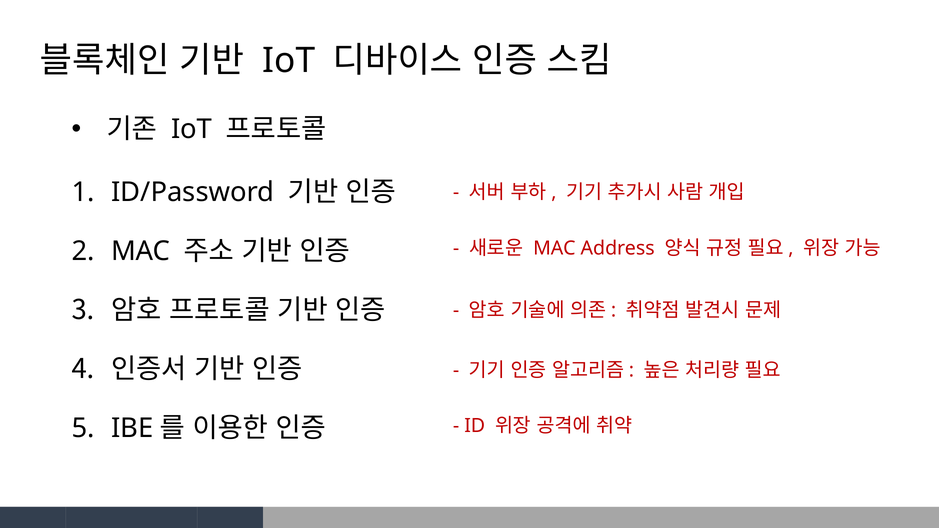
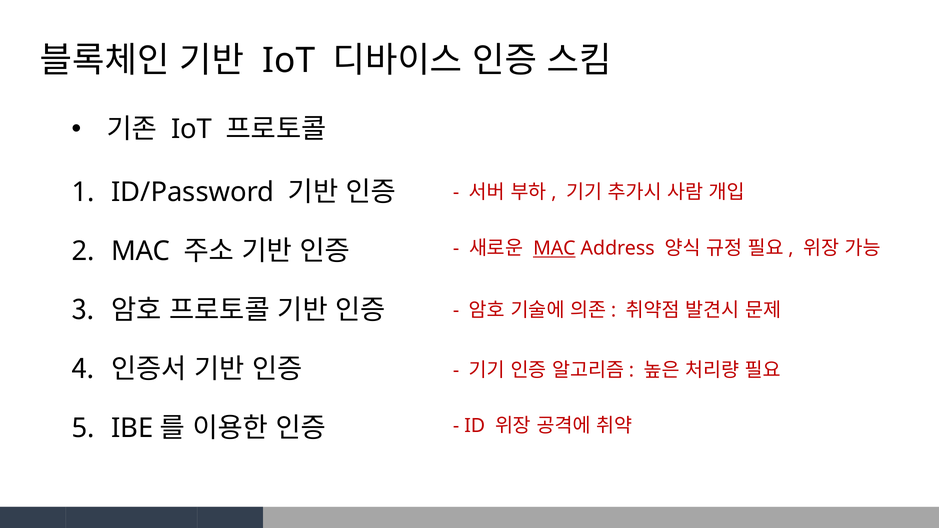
MAC underline: none -> present (554, 249)
